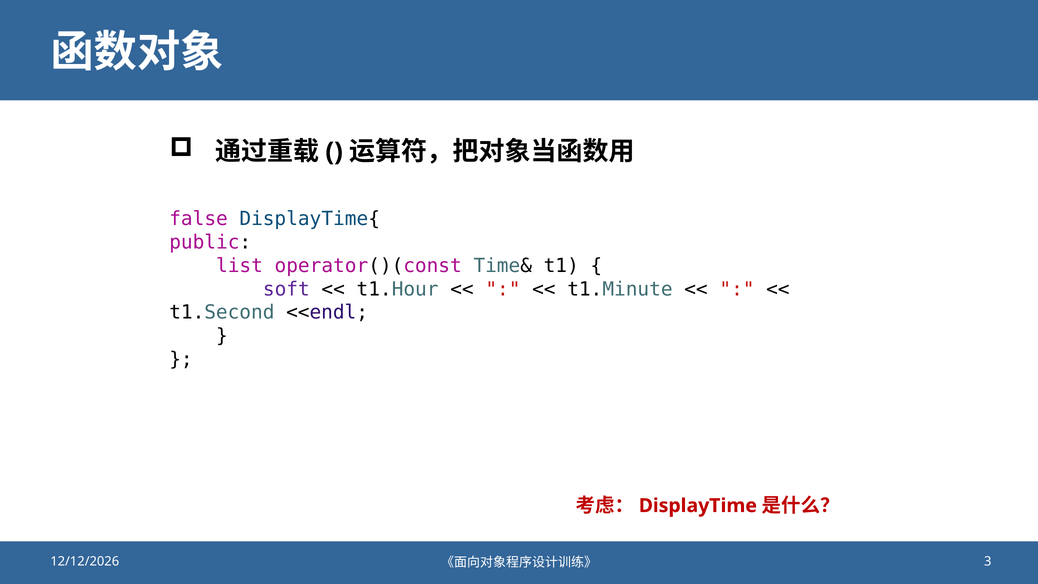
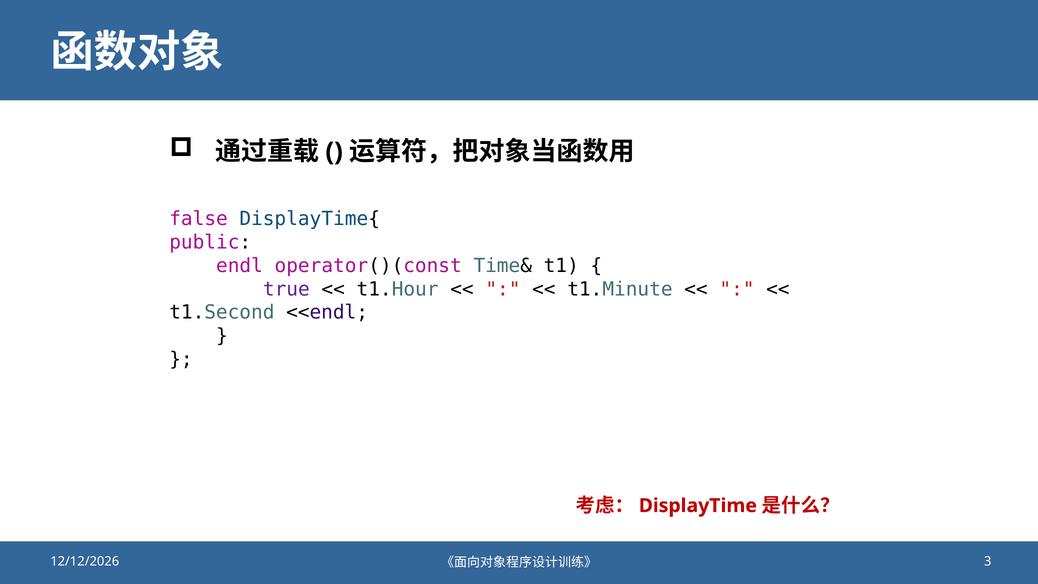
list: list -> endl (239, 266)
soft: soft -> true (286, 289)
